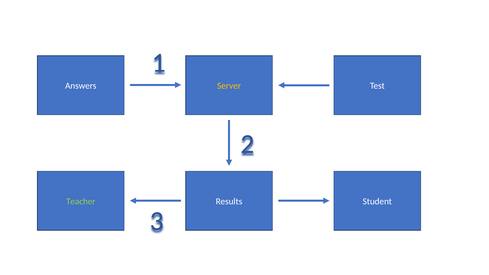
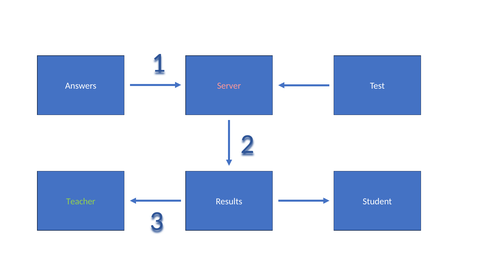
Server colour: yellow -> pink (229, 86)
